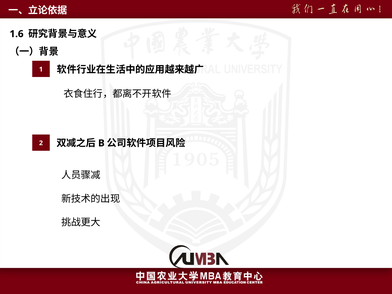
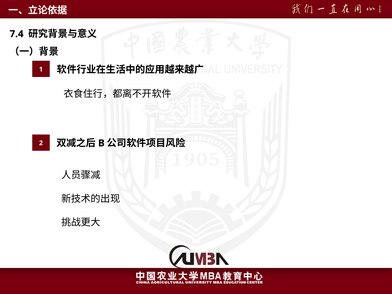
1.6: 1.6 -> 7.4 (17, 34)
